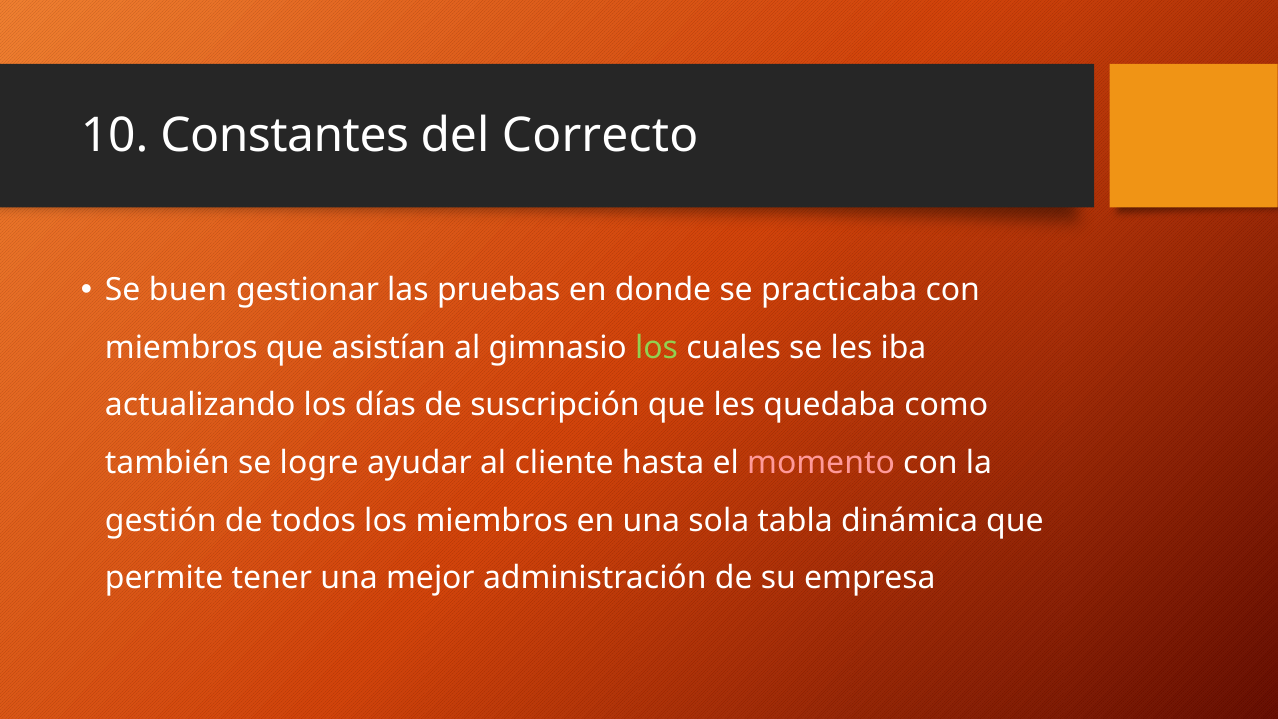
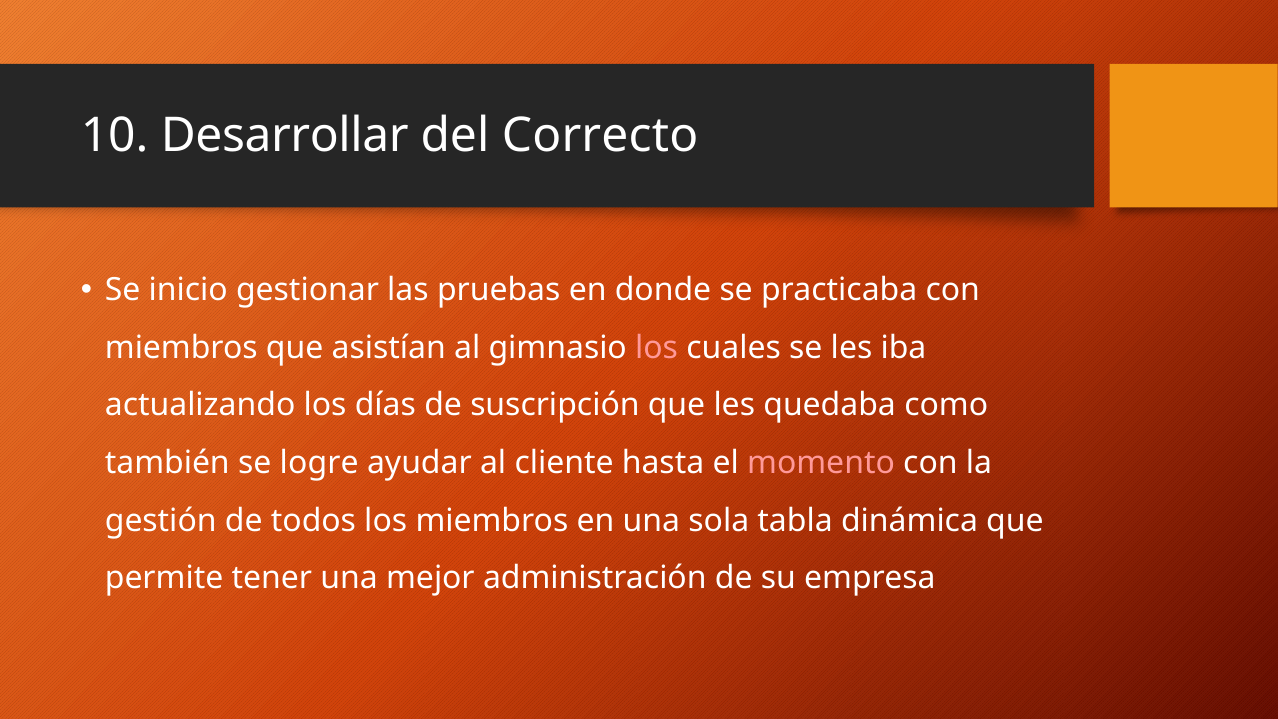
Constantes: Constantes -> Desarrollar (285, 135)
buen: buen -> inicio (188, 290)
los colour: light green -> pink (657, 348)
